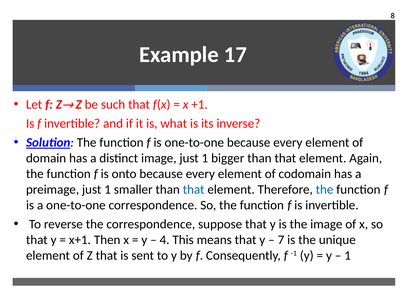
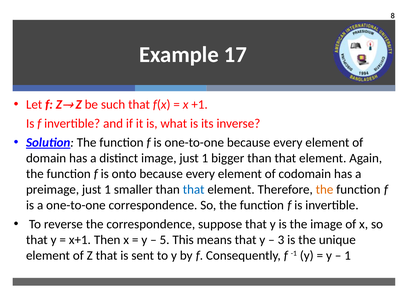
the colour: blue -> orange (325, 189)
4: 4 -> 5 (165, 240)
7: 7 -> 3 (281, 240)
